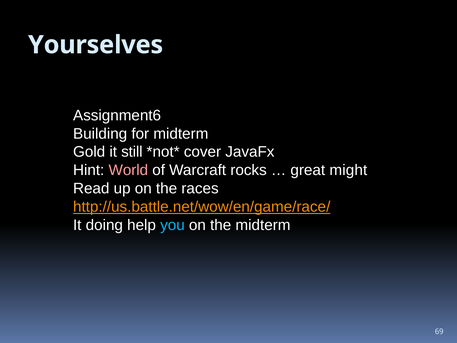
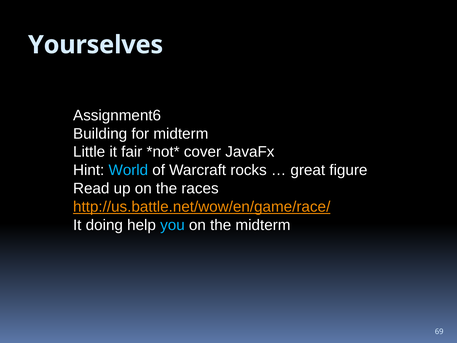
Gold: Gold -> Little (89, 152)
still: still -> fair (132, 152)
World colour: pink -> light blue (128, 170)
might: might -> figure (348, 170)
